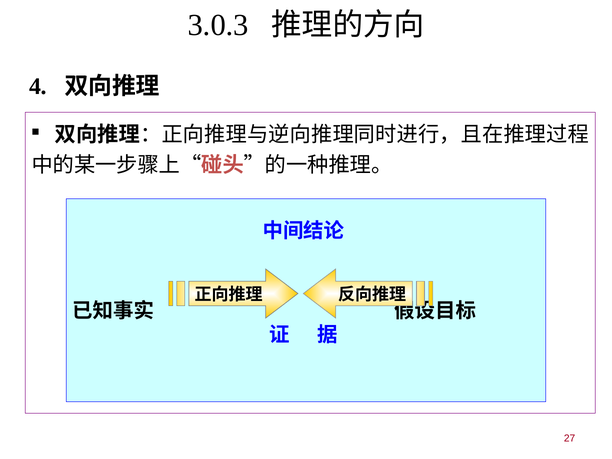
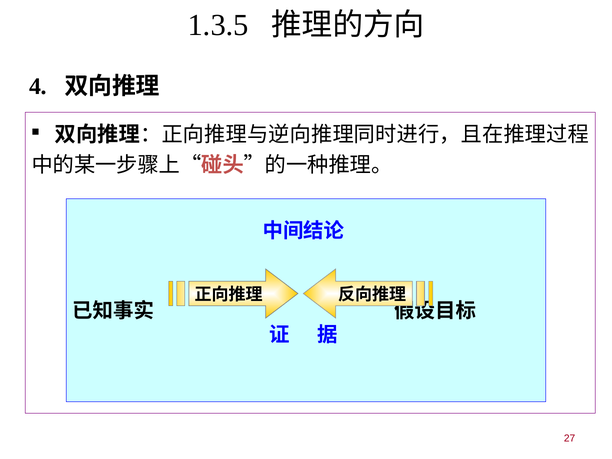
3.0.3: 3.0.3 -> 1.3.5 (218, 25)
